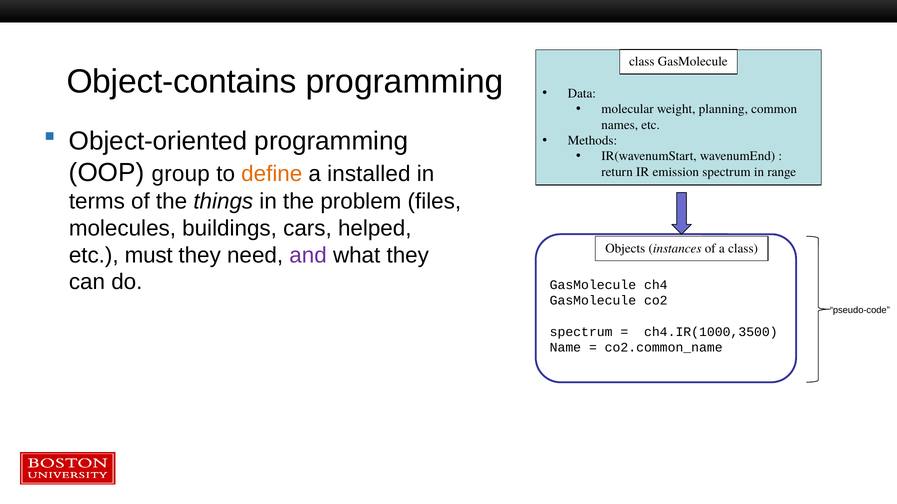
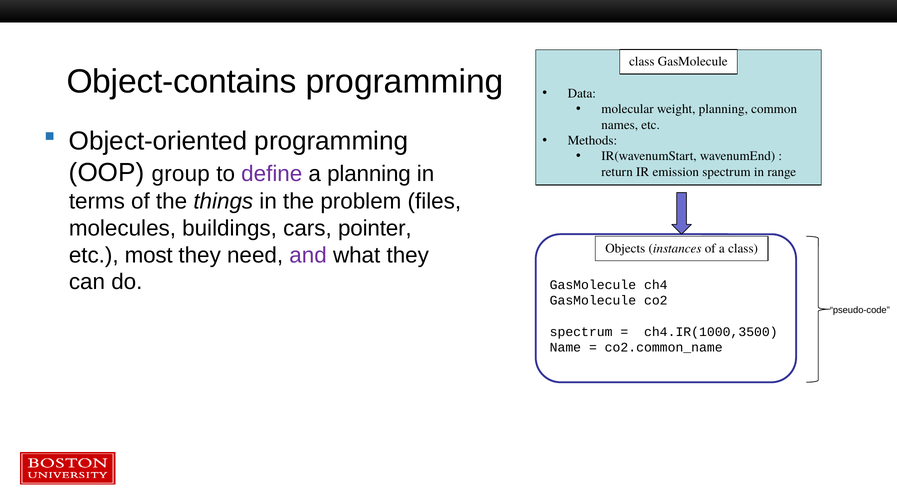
define colour: orange -> purple (272, 174)
a installed: installed -> planning (369, 174)
helped: helped -> pointer (375, 229)
must: must -> most (149, 255)
